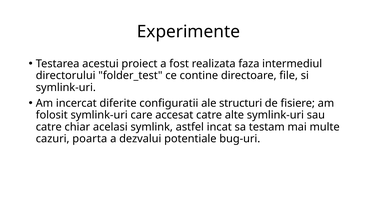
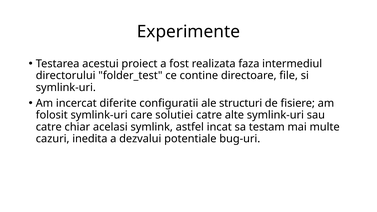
accesat: accesat -> solutiei (174, 115)
poarta: poarta -> inedita (90, 139)
